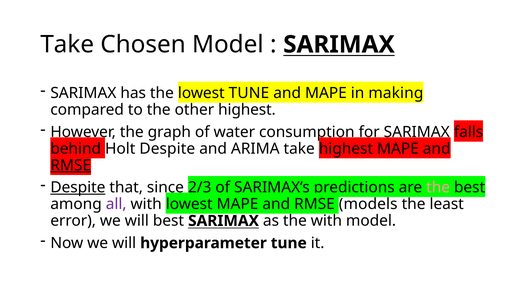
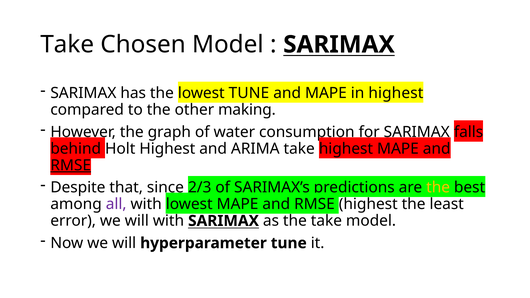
in making: making -> highest (396, 93)
other highest: highest -> making (247, 110)
Holt Despite: Despite -> Highest (167, 149)
Despite underline: present -> none (78, 188)
the colour: pink -> yellow (438, 188)
RMSE models: models -> highest (368, 204)
will best: best -> with (168, 221)
the with: with -> take (326, 221)
